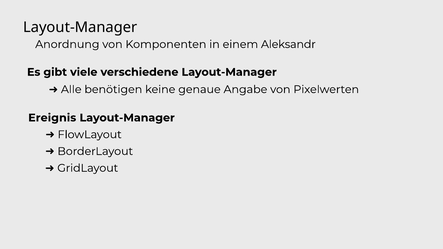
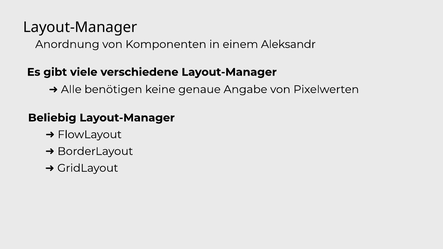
Ereignis: Ereignis -> Beliebig (52, 118)
